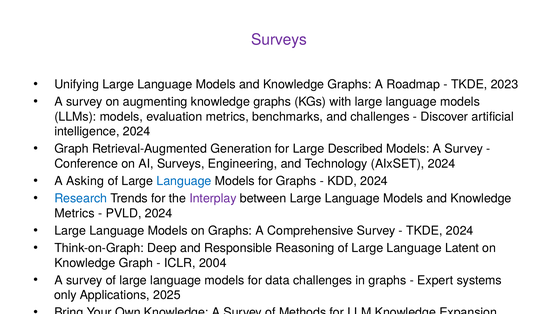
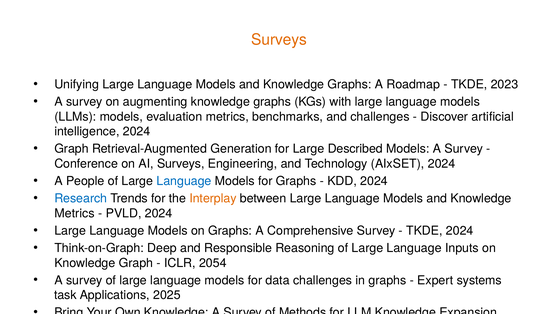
Surveys colour: purple -> orange (279, 40)
Asking: Asking -> People (85, 181)
Interplay colour: purple -> orange (213, 198)
Latent: Latent -> Inputs (462, 248)
2004: 2004 -> 2054 (213, 263)
only: only -> task (65, 295)
